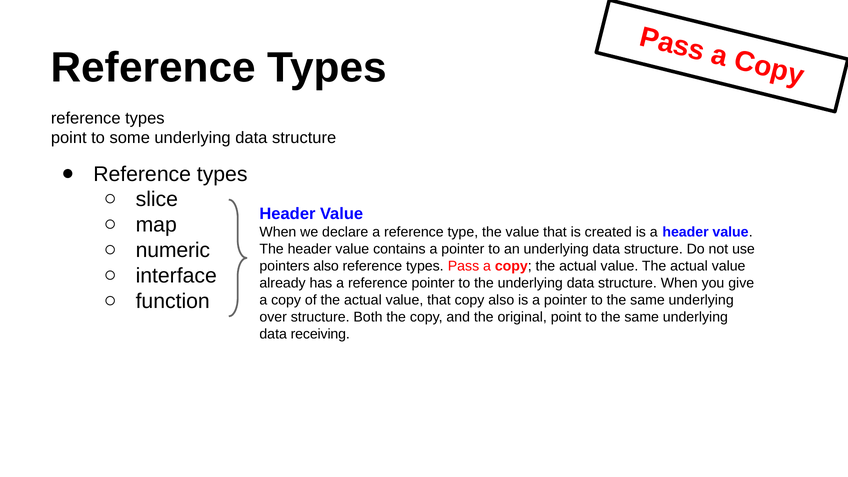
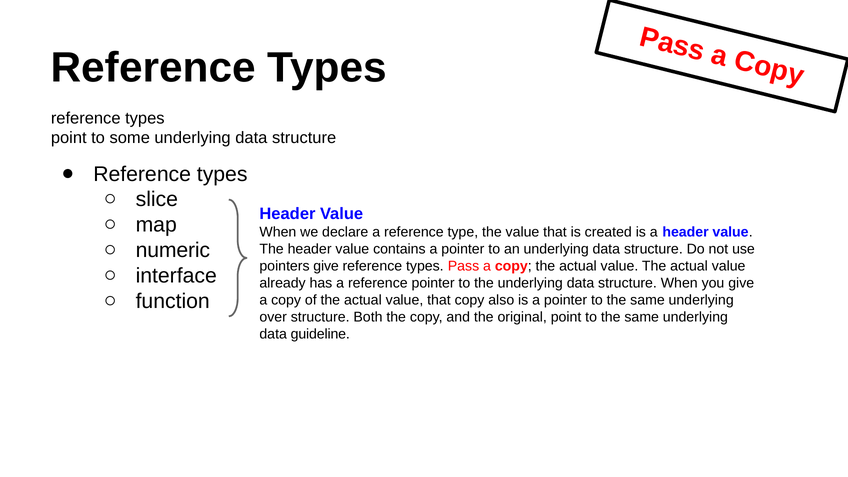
pointers also: also -> give (326, 266)
receiving: receiving -> guideline (320, 334)
